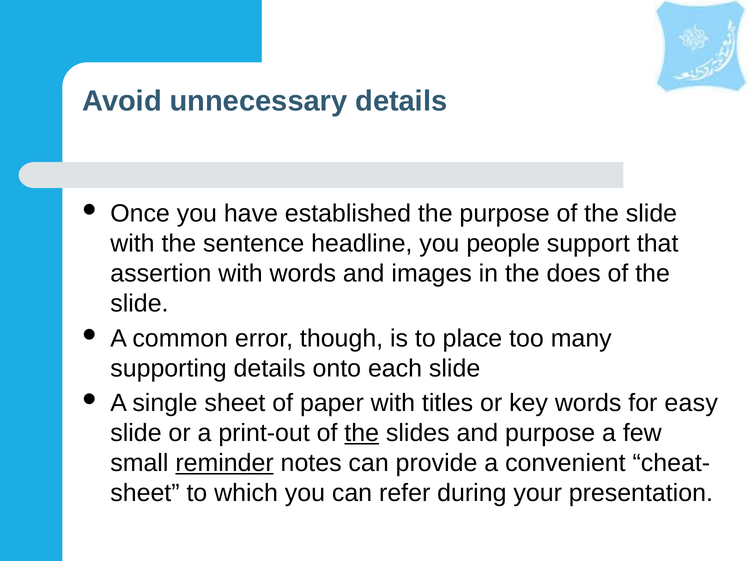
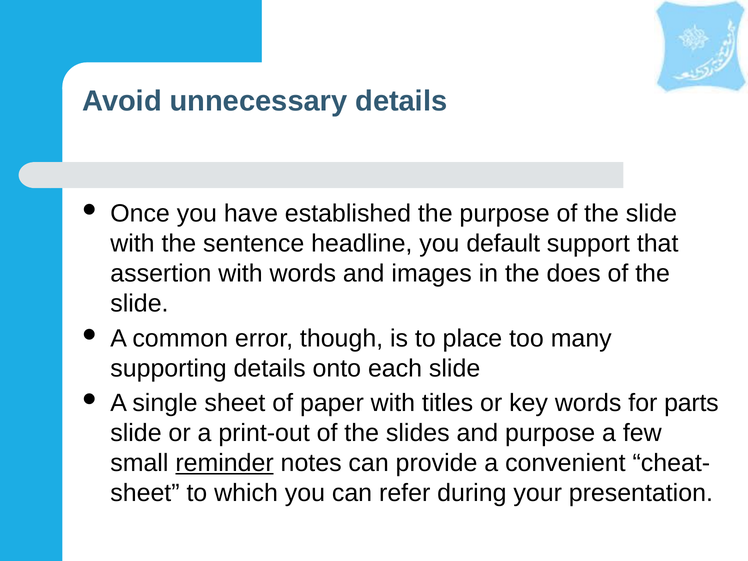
people: people -> default (503, 244)
easy: easy -> parts (691, 403)
the underline: present -> none (362, 433)
